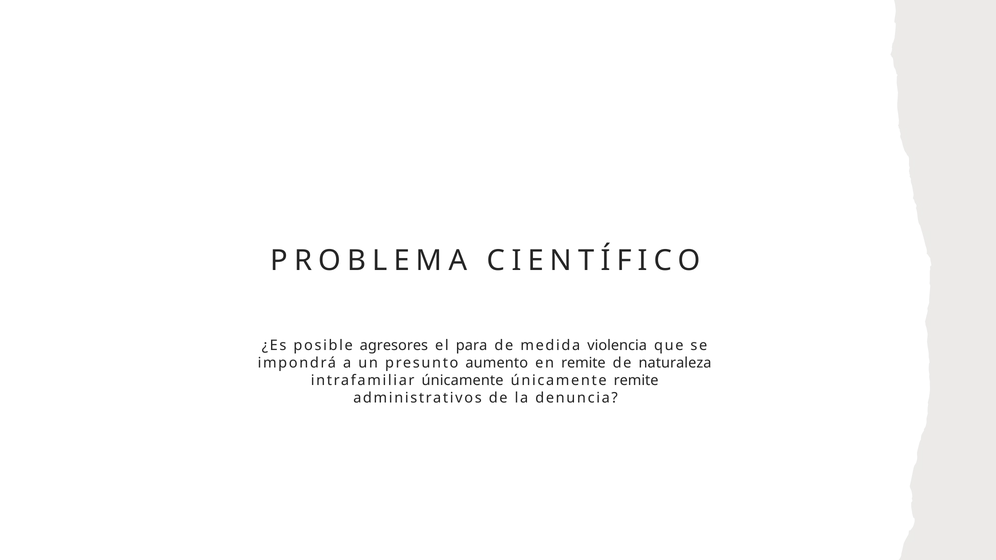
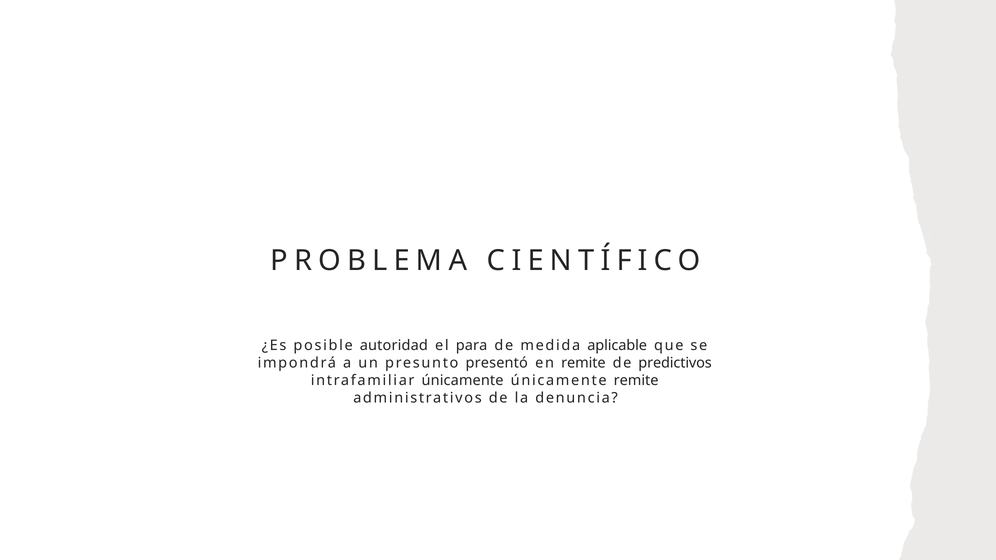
agresores: agresores -> autoridad (394, 346)
violencia: violencia -> aplicable (617, 346)
aumento: aumento -> presentó (497, 363)
naturaleza: naturaleza -> predictivos (675, 363)
